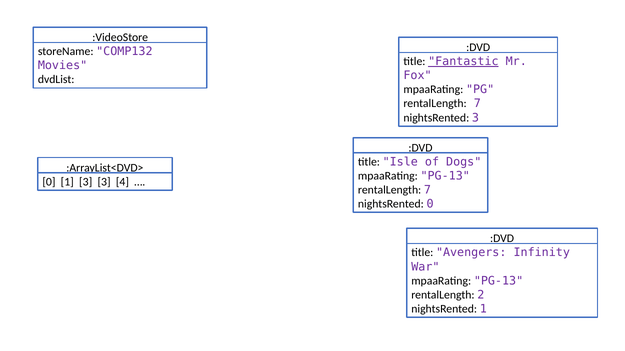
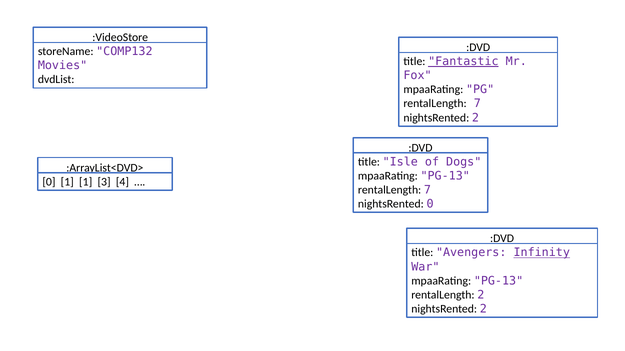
3: 3 -> 2 (476, 118)
1 3: 3 -> 1 (86, 182)
Infinity underline: none -> present (542, 253)
1: 1 -> 2 (483, 309)
